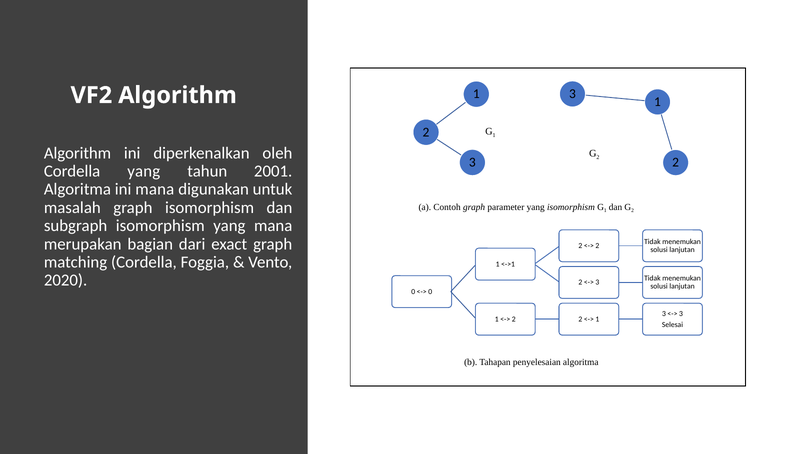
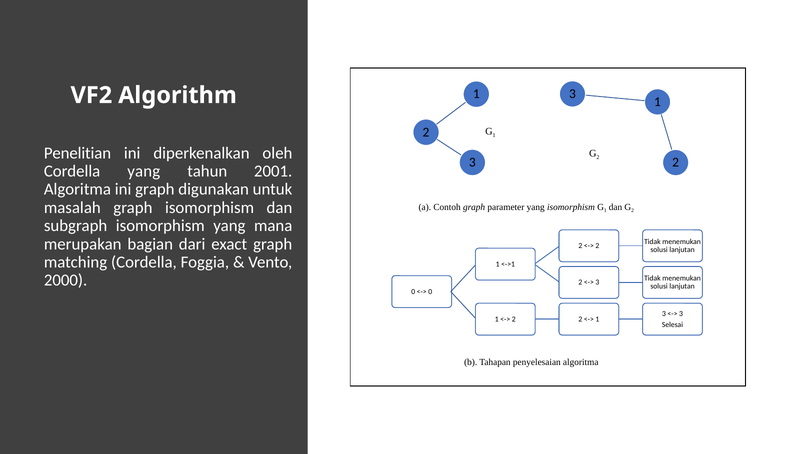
Algorithm: Algorithm -> Penelitian (78, 153)
ini mana: mana -> graph (155, 189)
2020: 2020 -> 2000 (66, 280)
